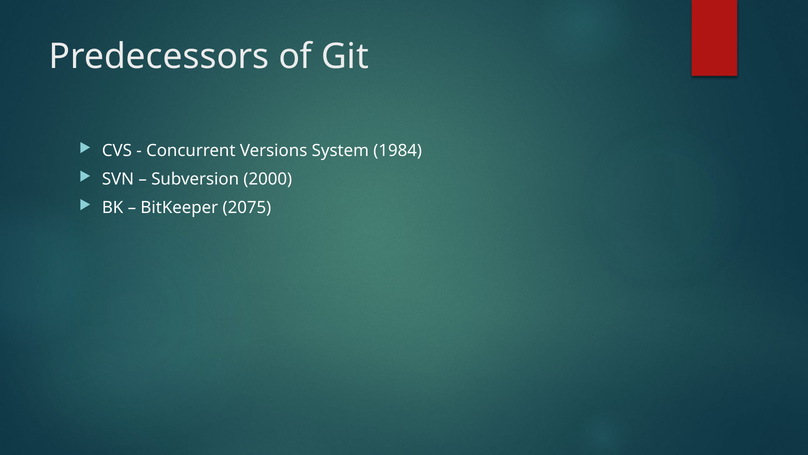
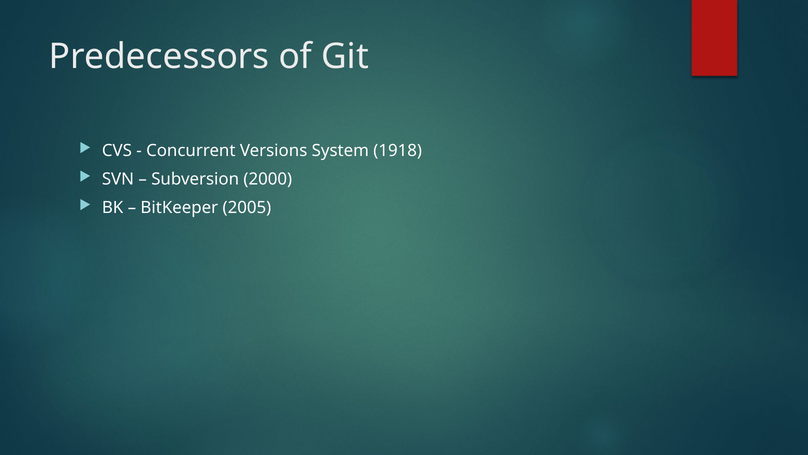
1984: 1984 -> 1918 (398, 150)
2075: 2075 -> 2005 (247, 208)
